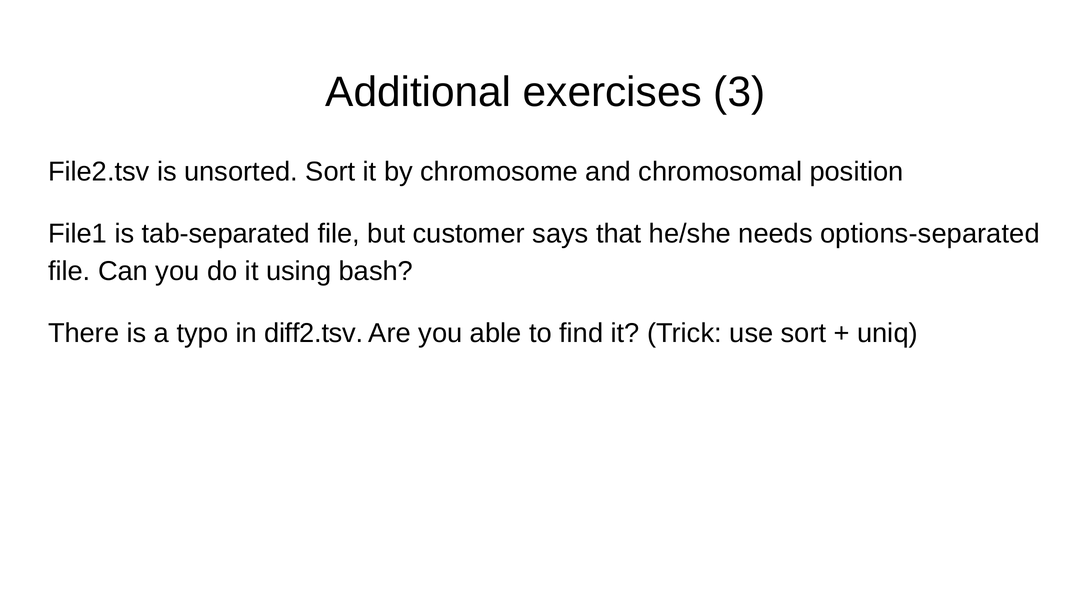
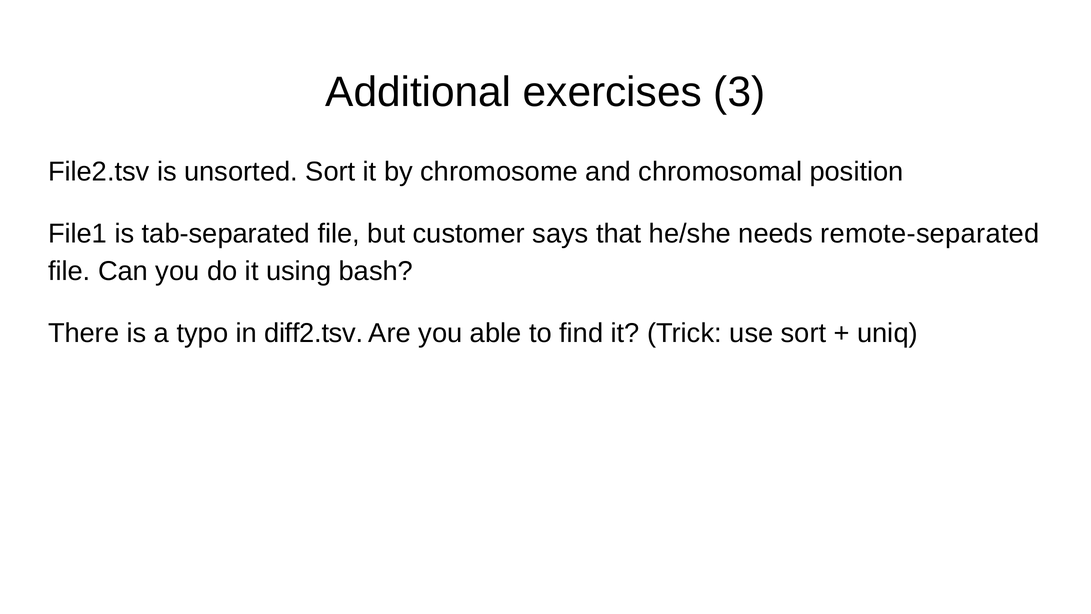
options-separated: options-separated -> remote-separated (930, 233)
